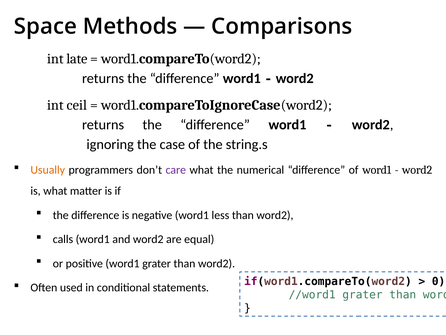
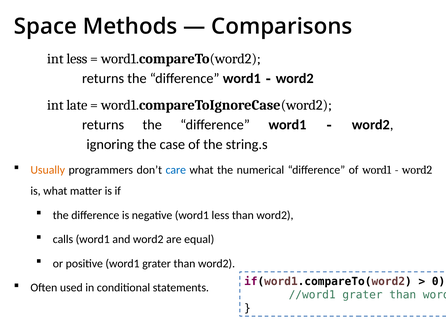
int late: late -> less (77, 59)
ceil: ceil -> late (77, 105)
care colour: purple -> blue (176, 170)
